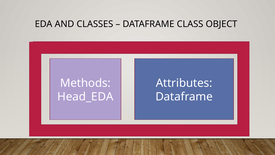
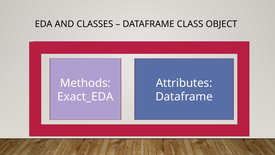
Head_EDA: Head_EDA -> Exact_EDA (85, 97)
